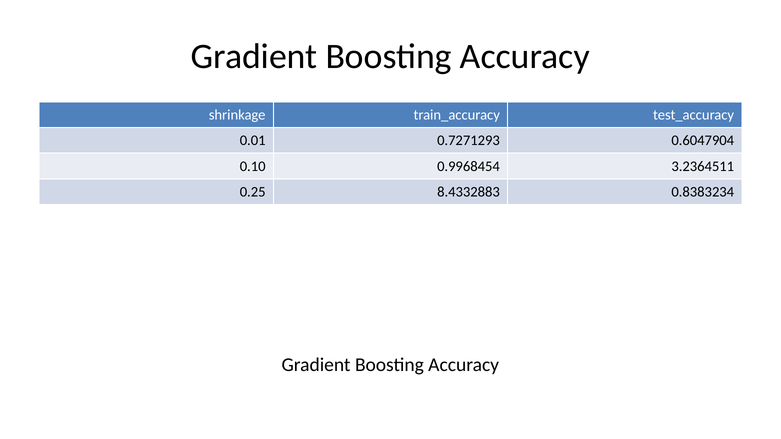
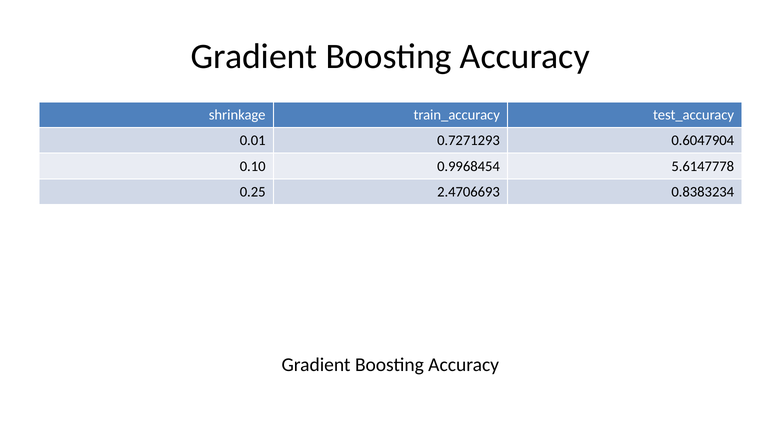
3.2364511: 3.2364511 -> 5.6147778 (703, 166)
8.4332883: 8.4332883 -> 2.4706693 (468, 192)
